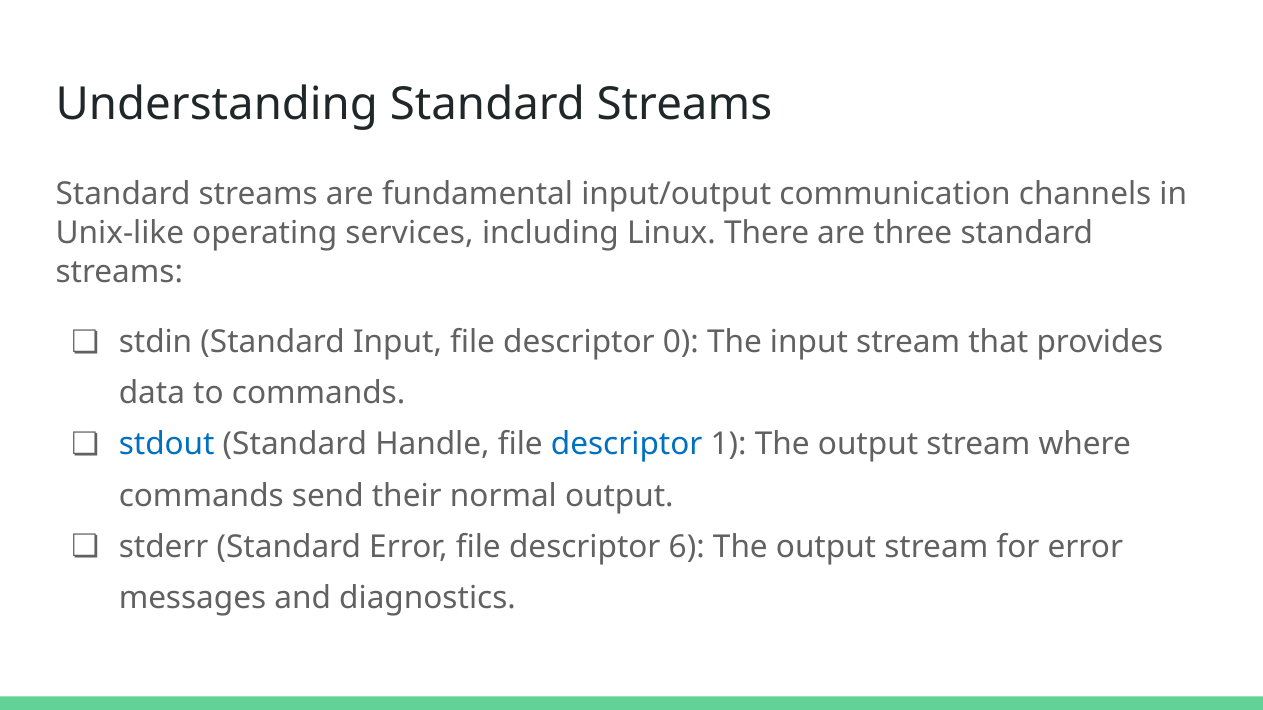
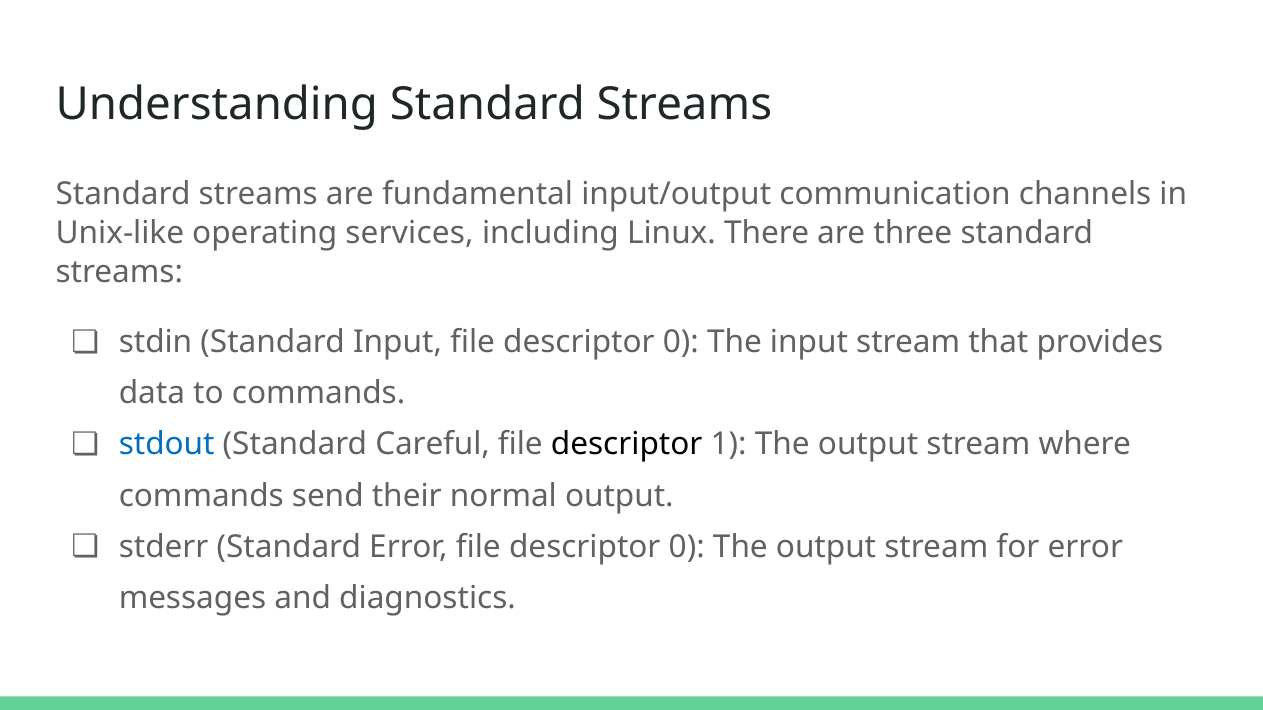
Handle: Handle -> Careful (433, 445)
descriptor colour: blue -> black (627, 445)
Error file descriptor 6: 6 -> 0 (687, 547)
